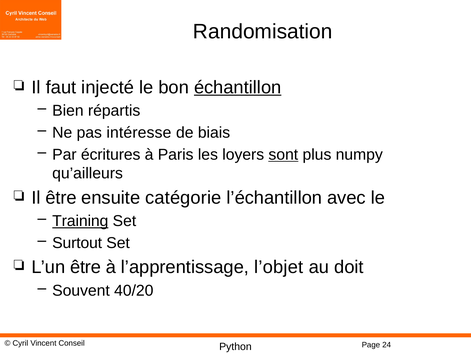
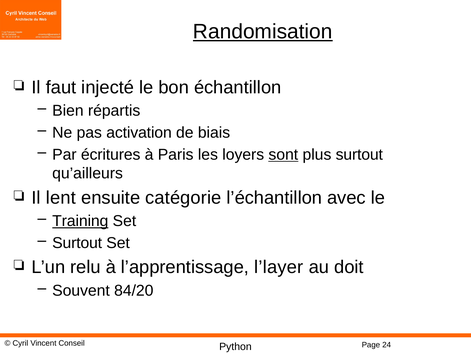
Randomisation underline: none -> present (263, 32)
échantillon underline: present -> none (238, 87)
intéresse: intéresse -> activation (139, 133)
plus numpy: numpy -> surtout (359, 155)
Il être: être -> lent (61, 198)
L’un être: être -> relu (85, 267)
l’objet: l’objet -> l’layer (279, 267)
40/20: 40/20 -> 84/20 (134, 291)
